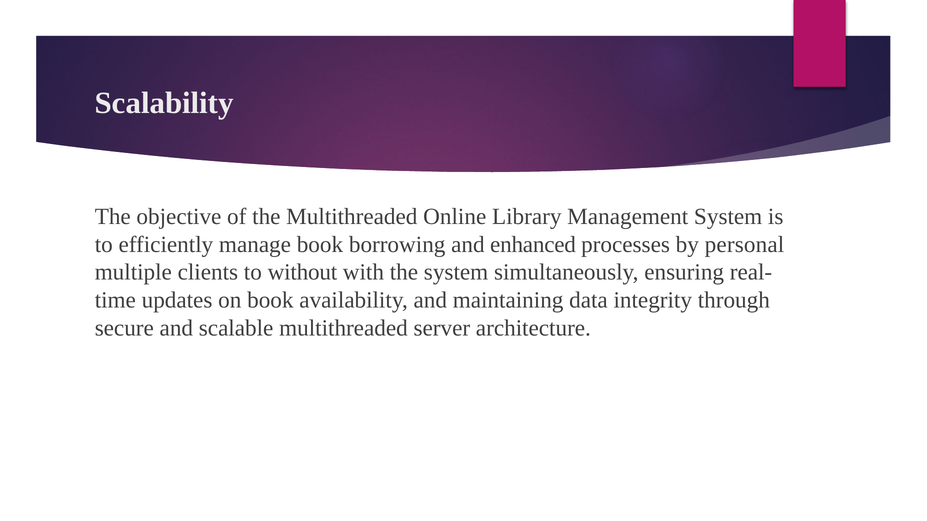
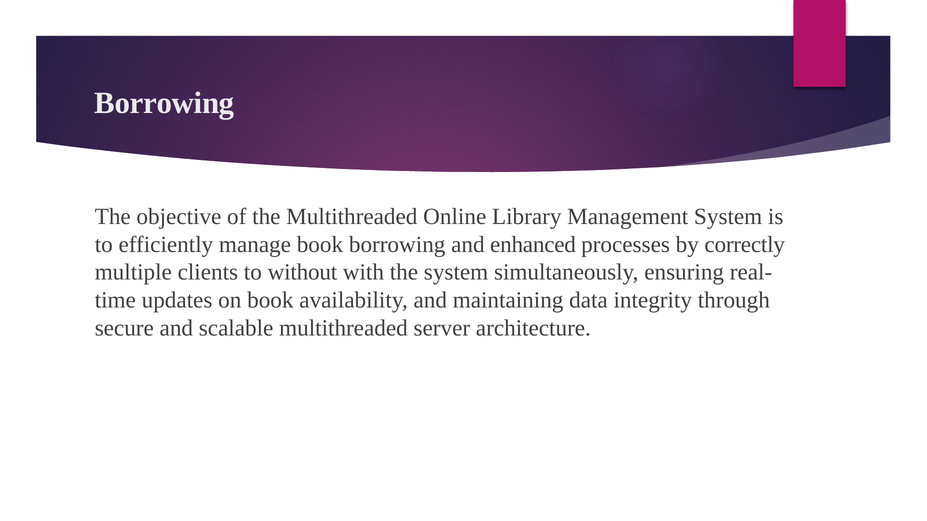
Scalability: Scalability -> Borrowing (164, 103)
personal: personal -> correctly (745, 245)
